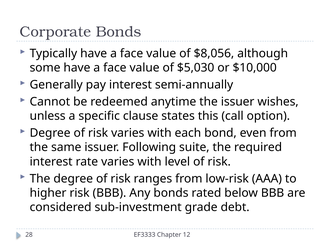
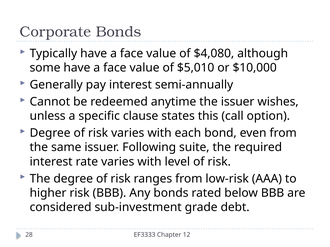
$8,056: $8,056 -> $4,080 (214, 54)
$5,030: $5,030 -> $5,010 (196, 68)
